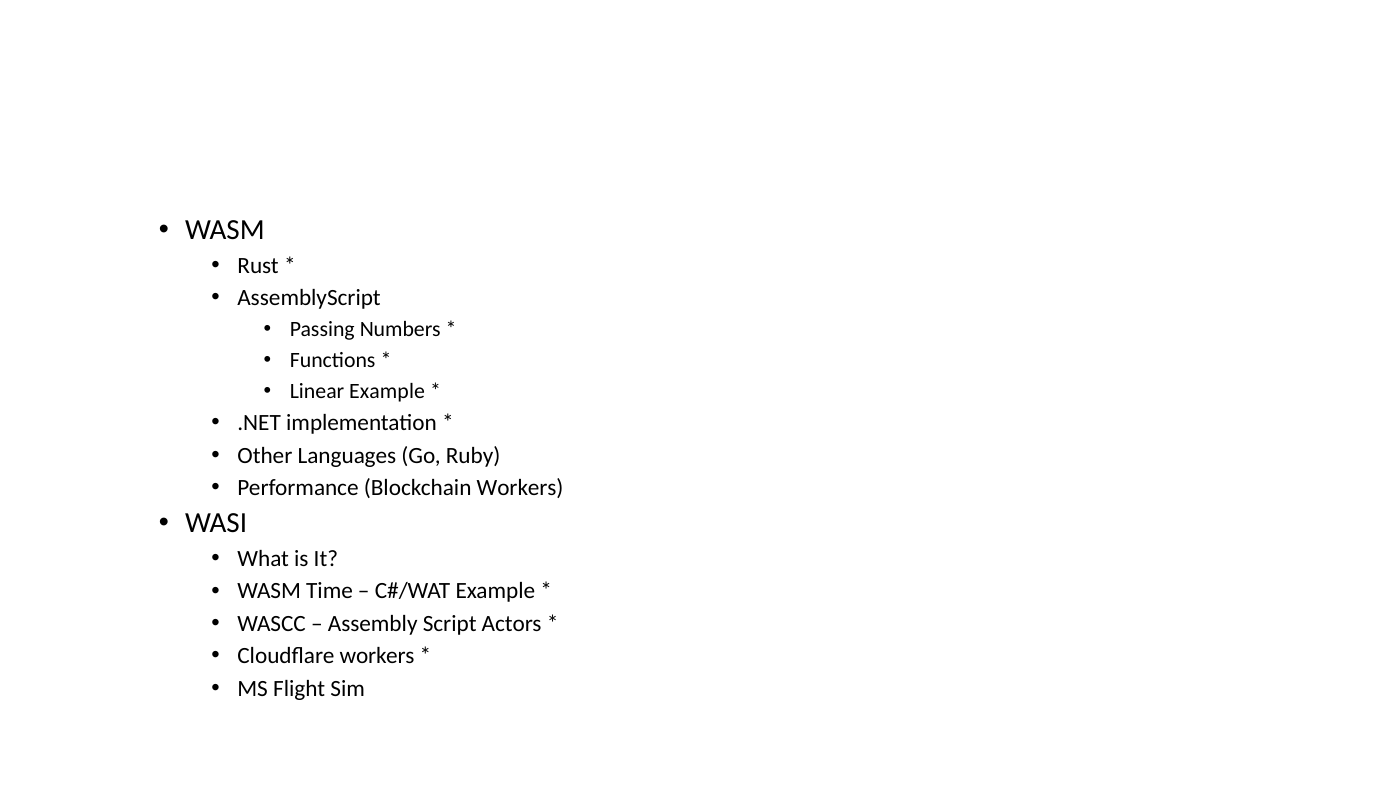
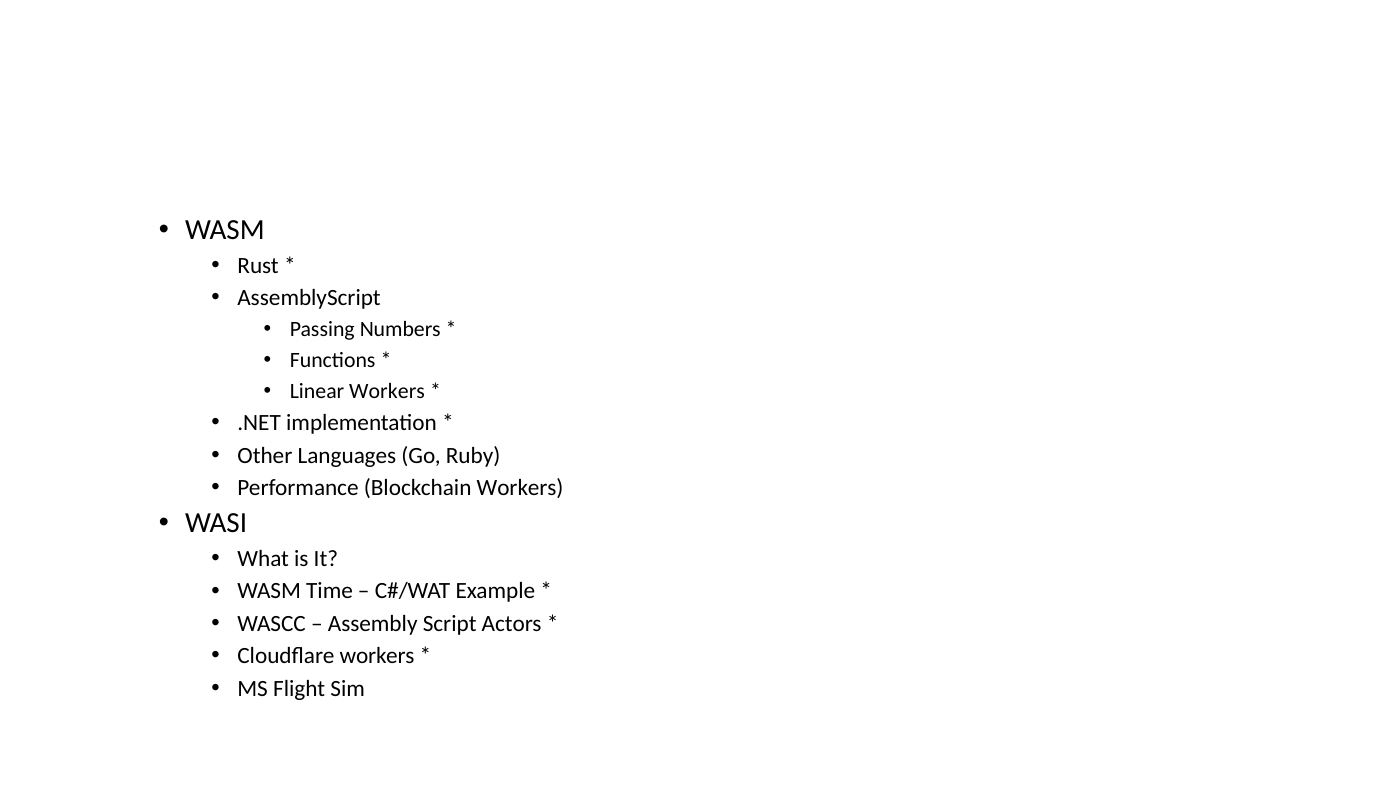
Linear Example: Example -> Workers (387, 391)
